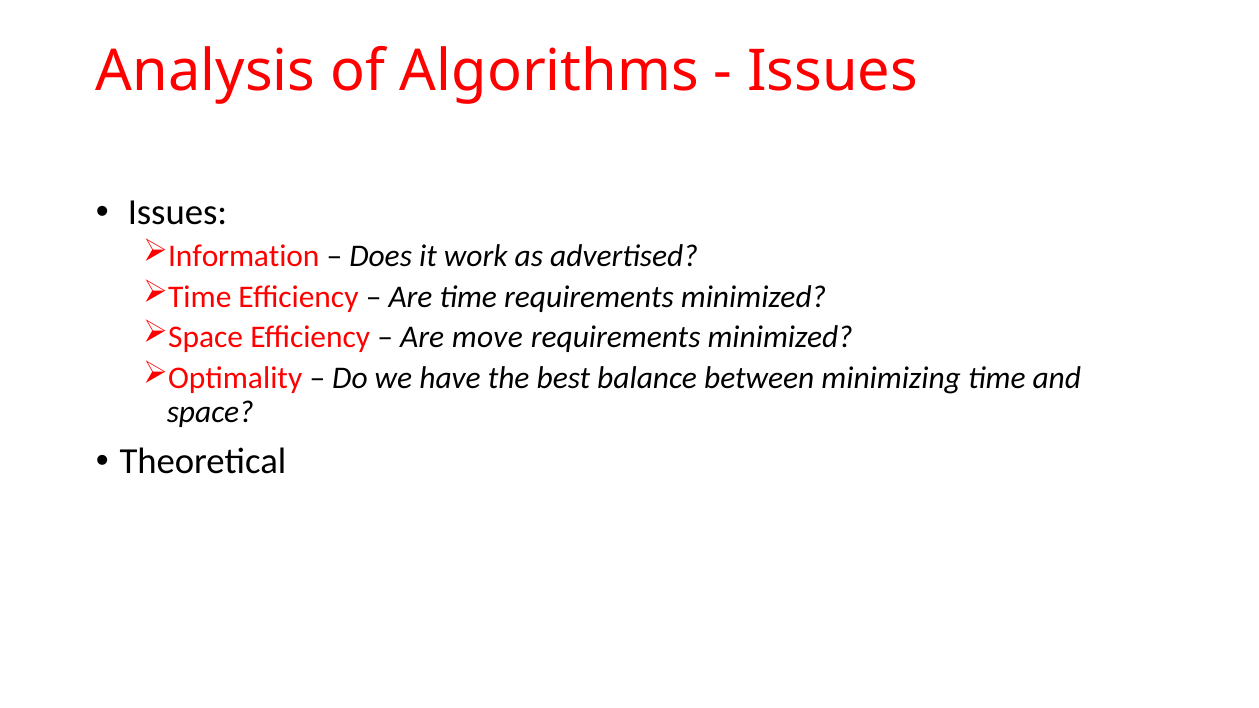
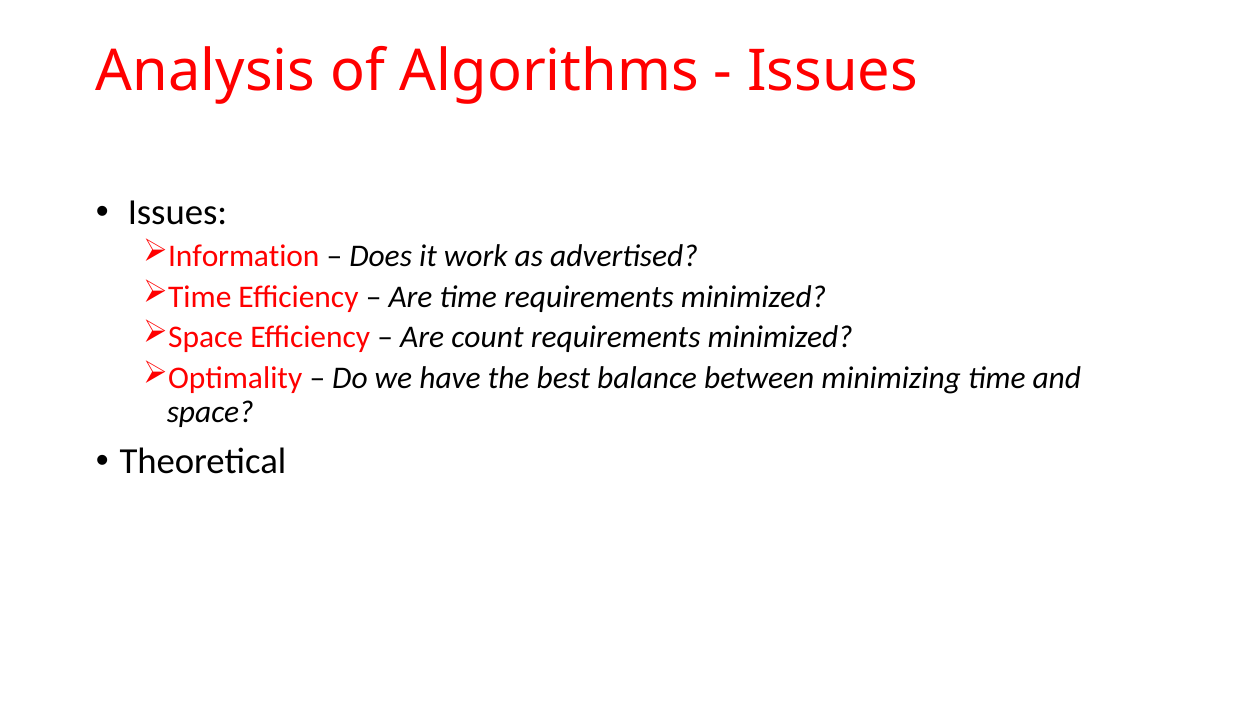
move: move -> count (487, 337)
